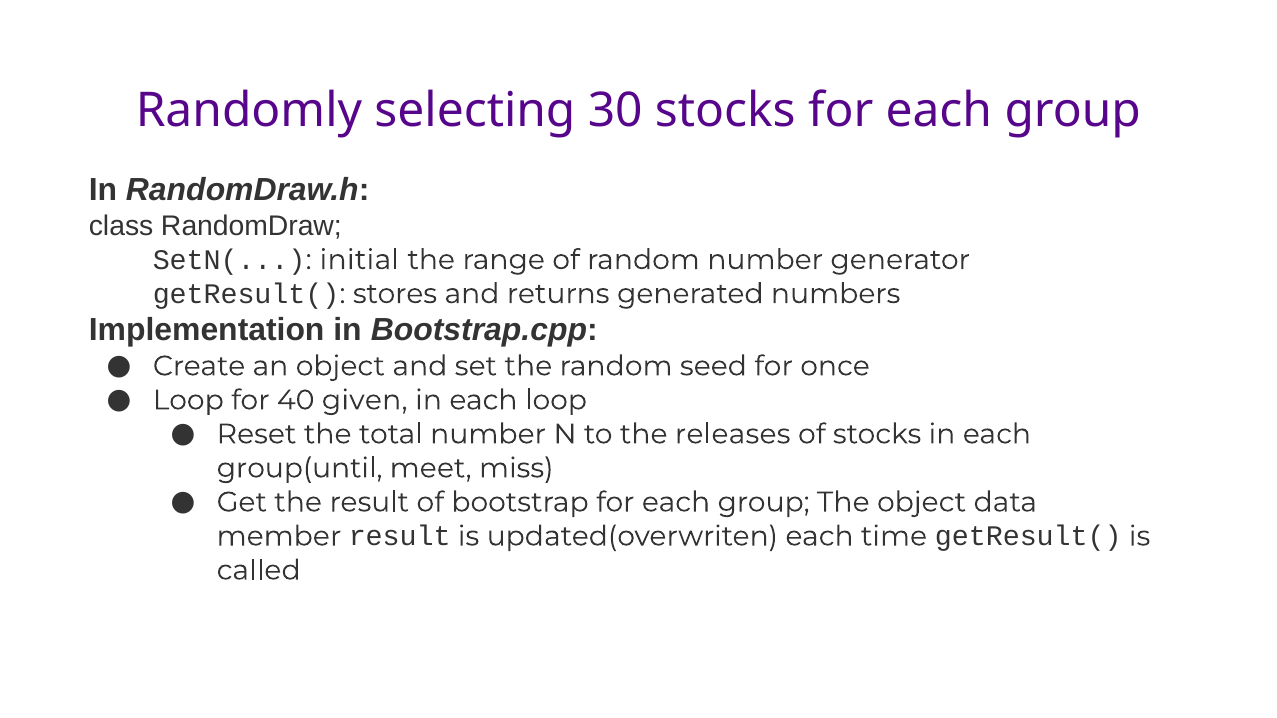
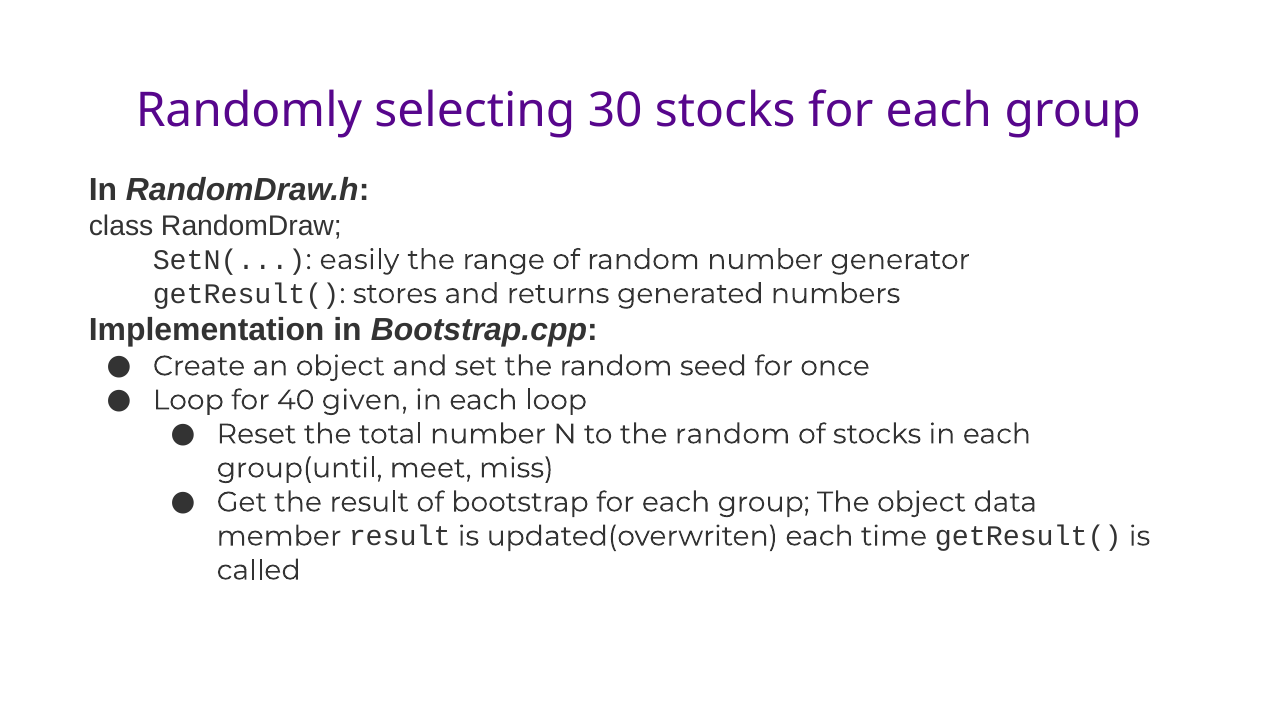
initial: initial -> easily (359, 260)
to the releases: releases -> random (733, 434)
